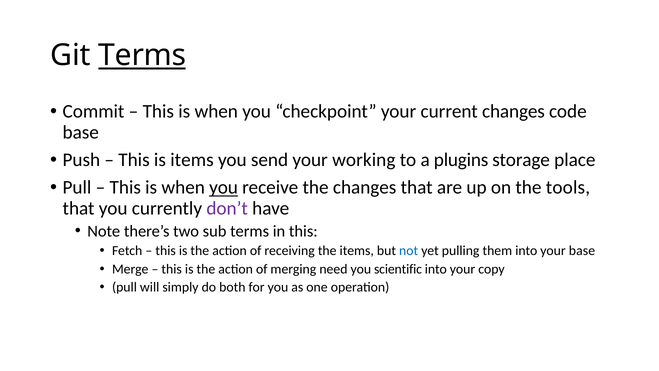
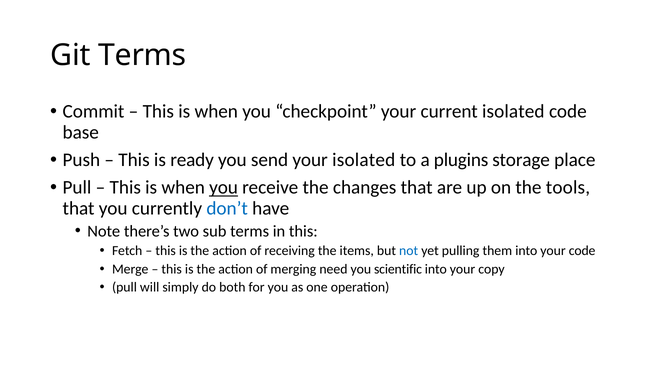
Terms underline: present -> none (142, 55)
current changes: changes -> isolated (513, 111)
is items: items -> ready (192, 160)
your working: working -> isolated (364, 160)
don’t colour: purple -> blue (227, 208)
your base: base -> code (582, 251)
